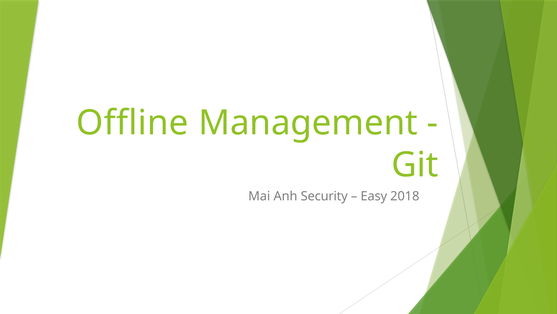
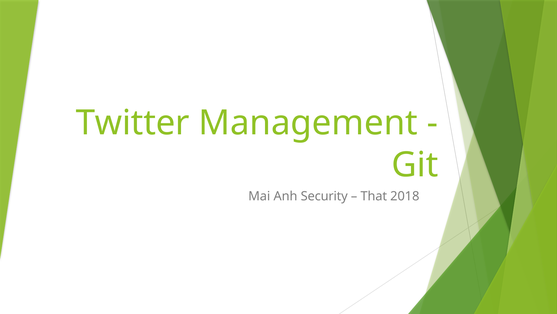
Offline: Offline -> Twitter (133, 123)
Easy: Easy -> That (374, 196)
